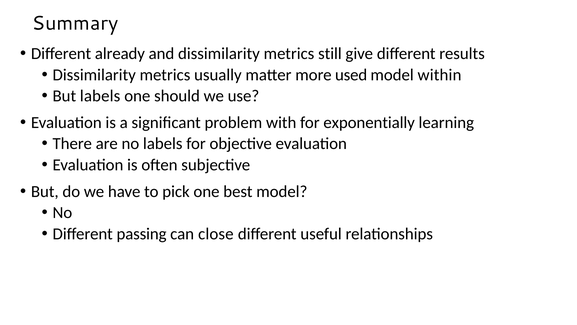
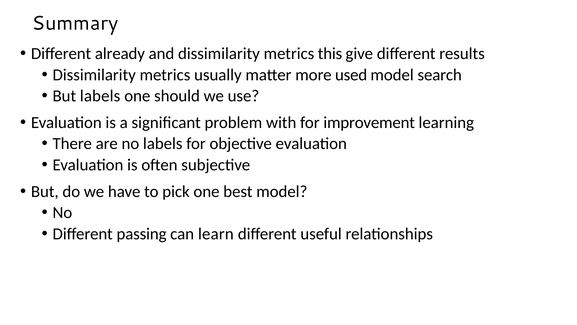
still: still -> this (330, 54)
within: within -> search (440, 75)
exponentially: exponentially -> improvement (369, 122)
close: close -> learn (216, 234)
